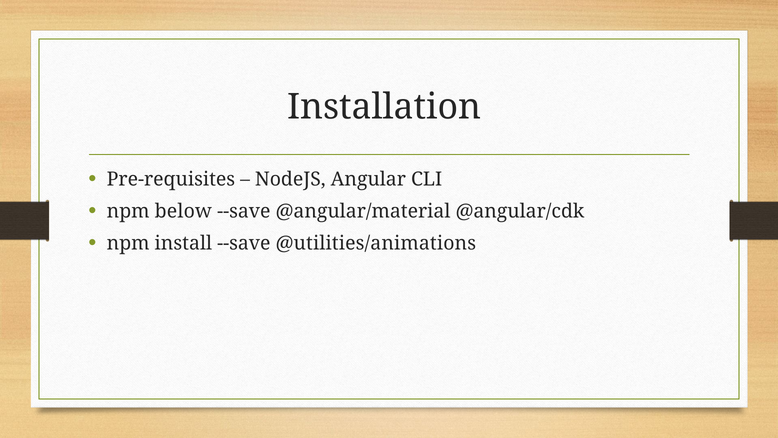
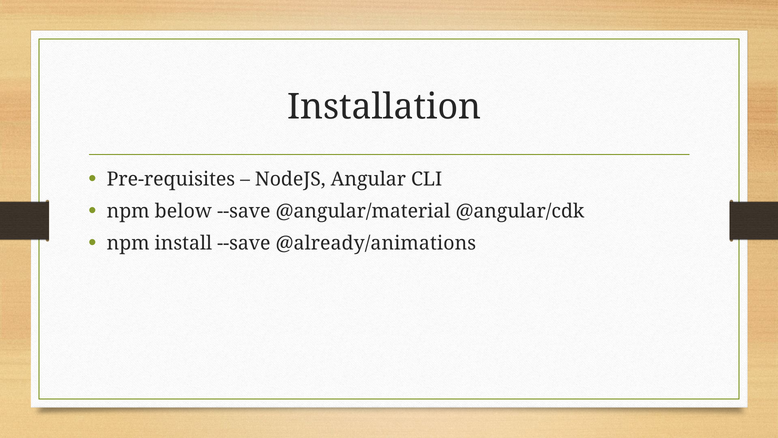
@utilities/animations: @utilities/animations -> @already/animations (376, 243)
